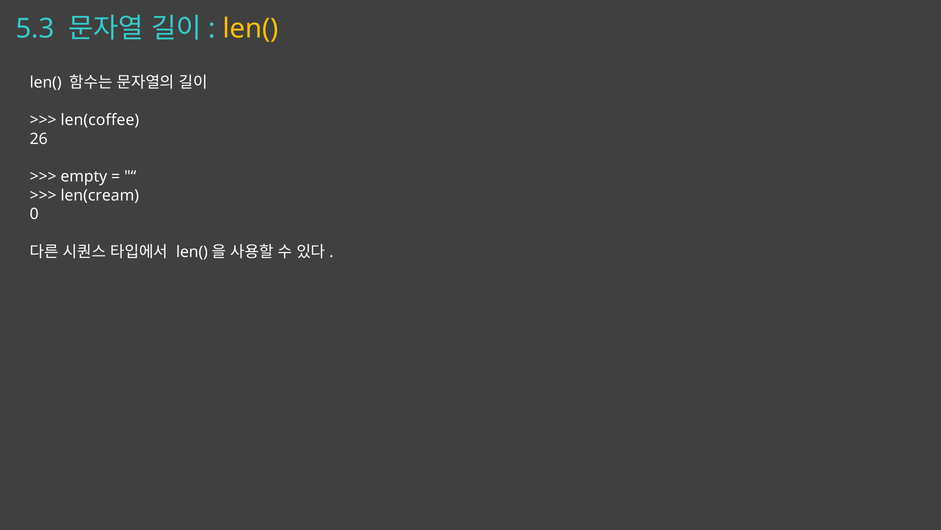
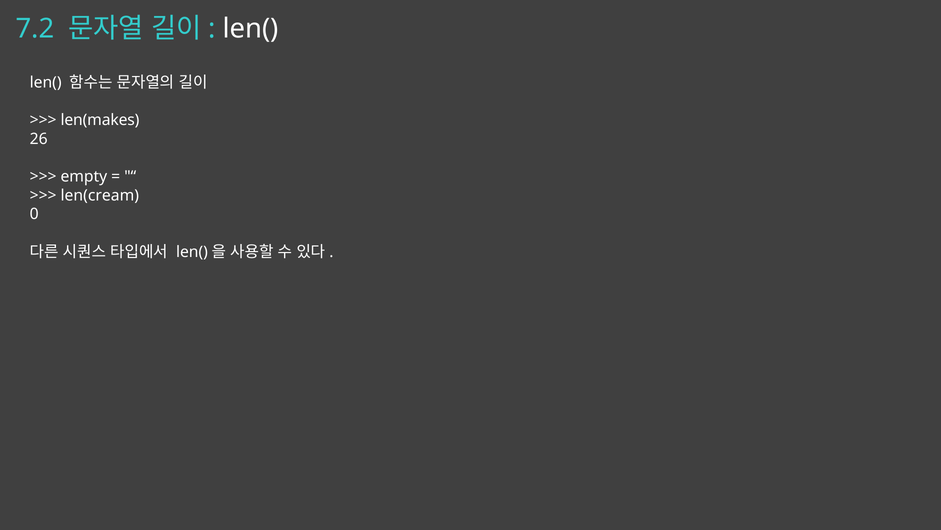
5.3: 5.3 -> 7.2 (35, 29)
len( colour: yellow -> white (251, 29)
len(coffee: len(coffee -> len(makes (100, 120)
